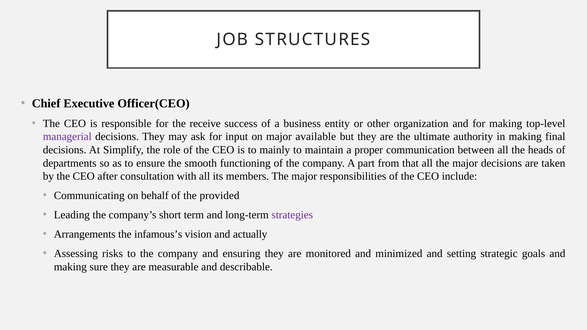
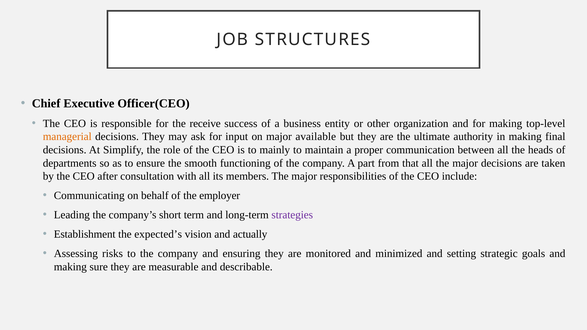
managerial colour: purple -> orange (67, 137)
provided: provided -> employer (220, 196)
Arrangements: Arrangements -> Establishment (85, 234)
infamous’s: infamous’s -> expected’s (158, 234)
